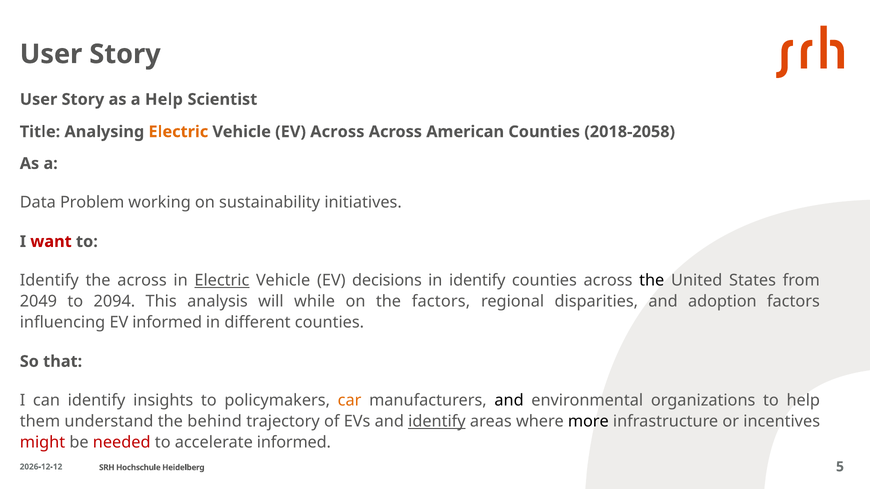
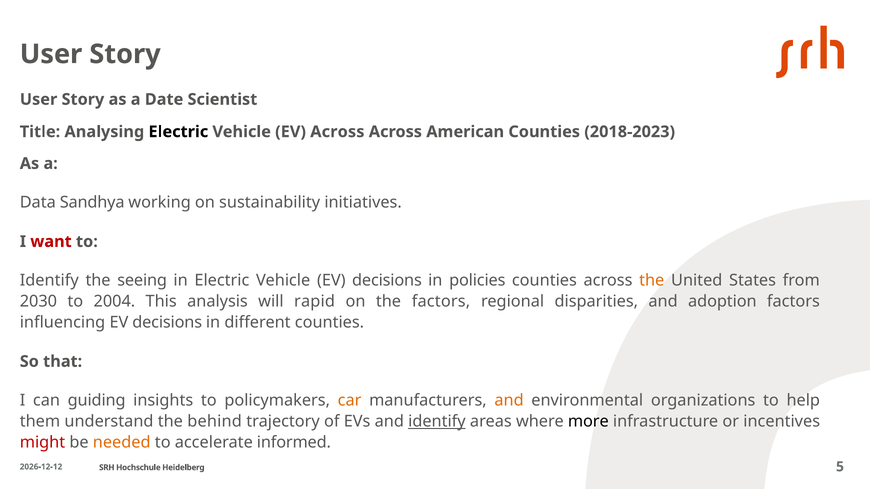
a Help: Help -> Date (164, 99)
Electric colour: orange -> black (178, 132)
2018-2058: 2018-2058 -> 2018-2023 (630, 132)
Problem: Problem -> Sandhya (92, 203)
the across: across -> seeing (142, 281)
Electric underline: present -> none (222, 281)
in identify: identify -> policies (477, 281)
the colour: black -> orange (652, 281)
2049: 2049 -> 2030 (38, 302)
2094: 2094 -> 2004 (114, 302)
while: while -> rapid (315, 302)
influencing EV informed: informed -> decisions (167, 323)
can identify: identify -> guiding (97, 401)
and colour: black -> orange (509, 401)
needed colour: red -> orange (122, 443)
